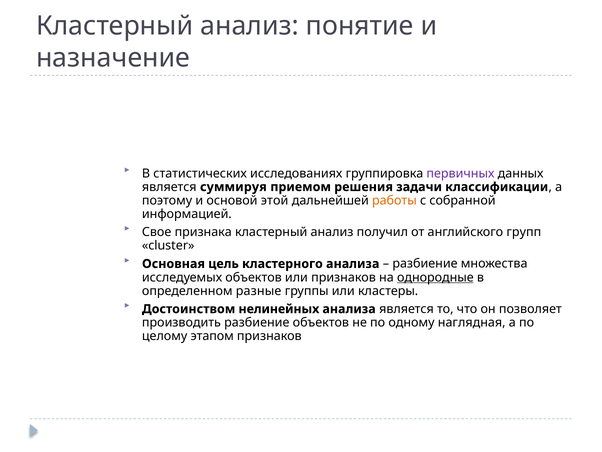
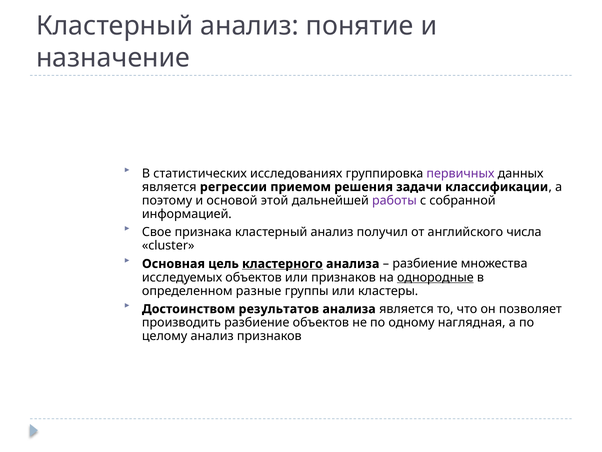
суммируя: суммируя -> регрессии (233, 187)
работы colour: orange -> purple (394, 200)
групп: групп -> числа (524, 232)
кластерного underline: none -> present (282, 264)
нелинейных: нелинейных -> результатов (279, 309)
целому этапом: этапом -> анализ (212, 336)
